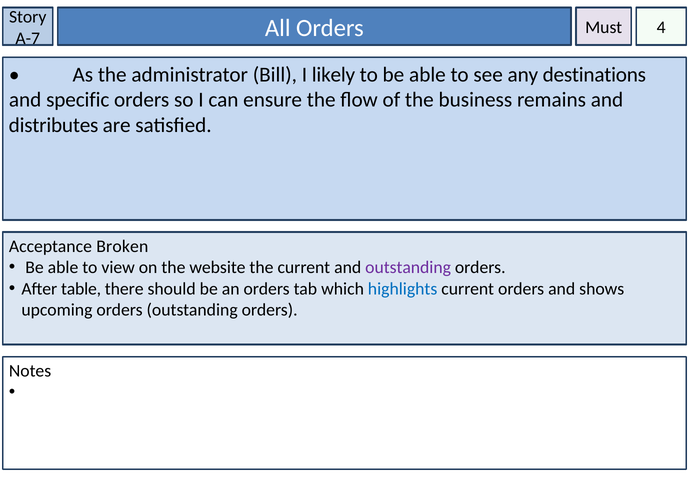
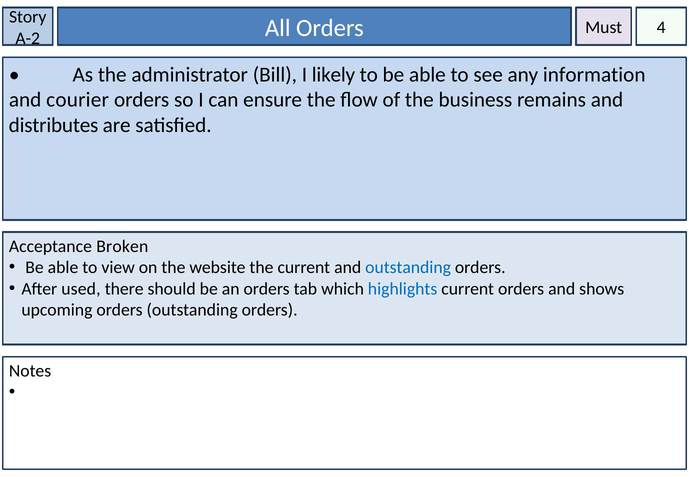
A-7: A-7 -> A-2 (28, 38)
destinations: destinations -> information (594, 75)
specific: specific -> courier (78, 100)
outstanding colour: purple -> blue (408, 268)
table: table -> used (81, 289)
